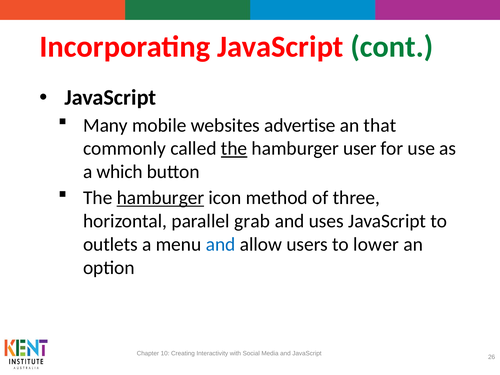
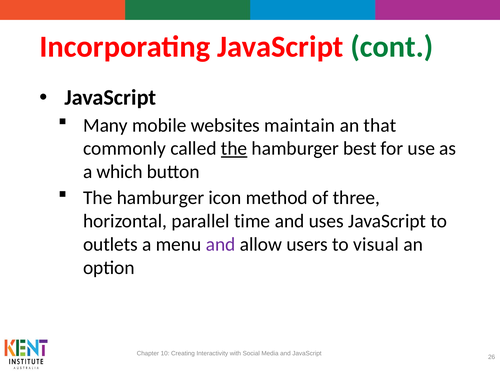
advertise: advertise -> maintain (300, 125)
user: user -> best (360, 149)
hamburger underline: present -> none (160, 198)
grab: grab -> time (252, 221)
and colour: blue -> purple (221, 244)
lower: lower -> visual (376, 244)
